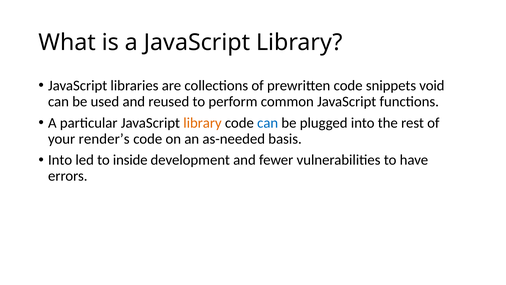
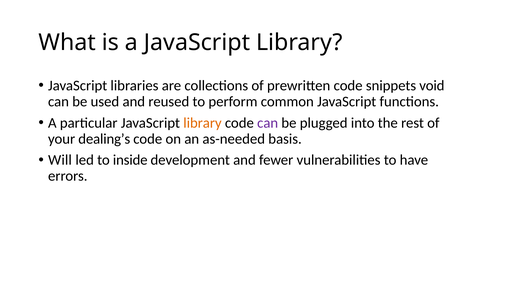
can colour: blue -> purple (268, 123)
render’s: render’s -> dealing’s (104, 139)
Into: Into -> Will (60, 160)
